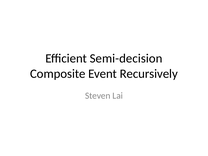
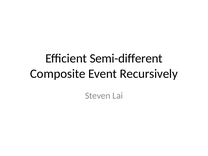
Semi-decision: Semi-decision -> Semi-different (126, 58)
